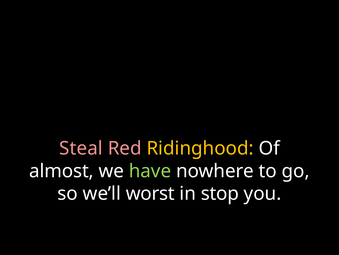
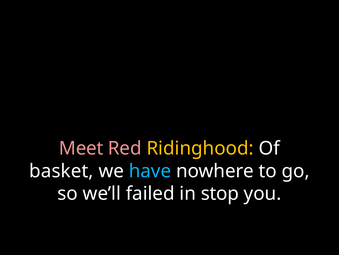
Steal: Steal -> Meet (81, 148)
almost: almost -> basket (61, 171)
have colour: light green -> light blue (150, 171)
worst: worst -> failed (150, 193)
